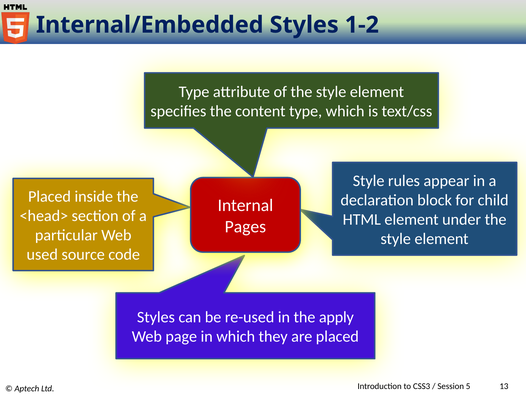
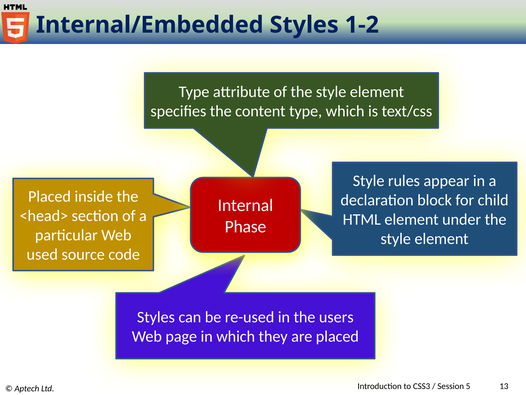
Pages: Pages -> Phase (245, 226)
apply: apply -> users (336, 317)
